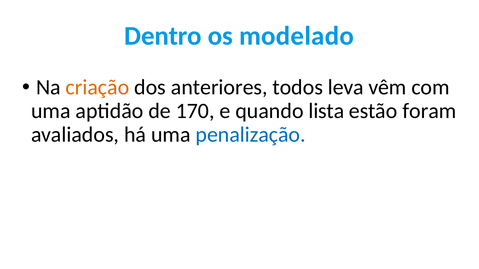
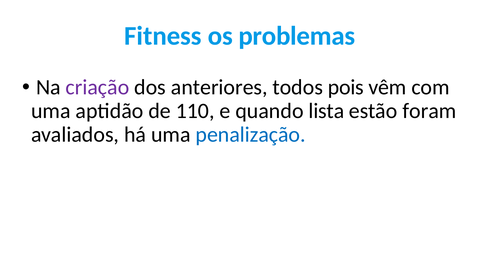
Dentro: Dentro -> Fitness (163, 36)
modelado: modelado -> problemas (297, 36)
criação colour: orange -> purple (97, 87)
leva: leva -> pois (346, 87)
170: 170 -> 110 (195, 111)
